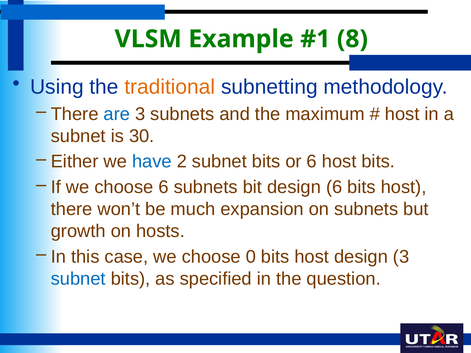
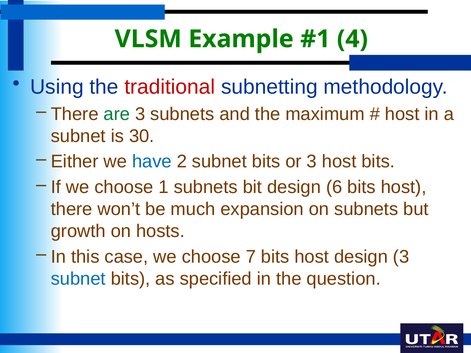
8: 8 -> 4 (352, 39)
traditional colour: orange -> red (170, 87)
are colour: blue -> green (117, 114)
or 6: 6 -> 3 (312, 162)
choose 6: 6 -> 1 (163, 187)
0: 0 -> 7 (251, 257)
